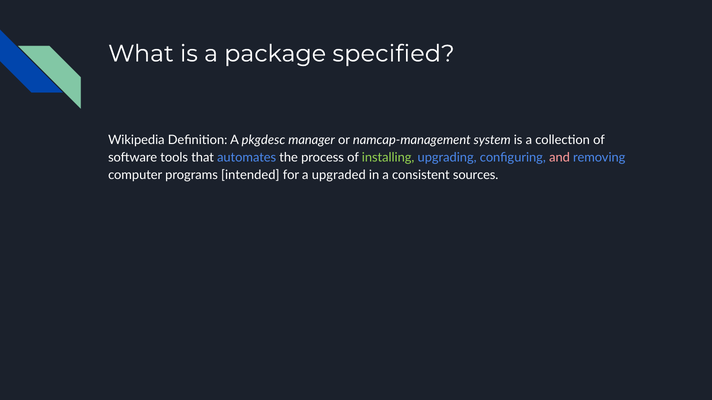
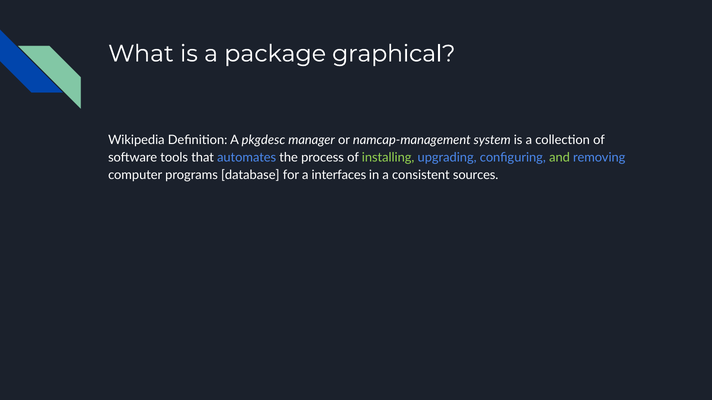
specified: specified -> graphical (394, 54)
and colour: pink -> light green (560, 158)
intended: intended -> database (250, 175)
upgraded: upgraded -> interfaces (339, 175)
